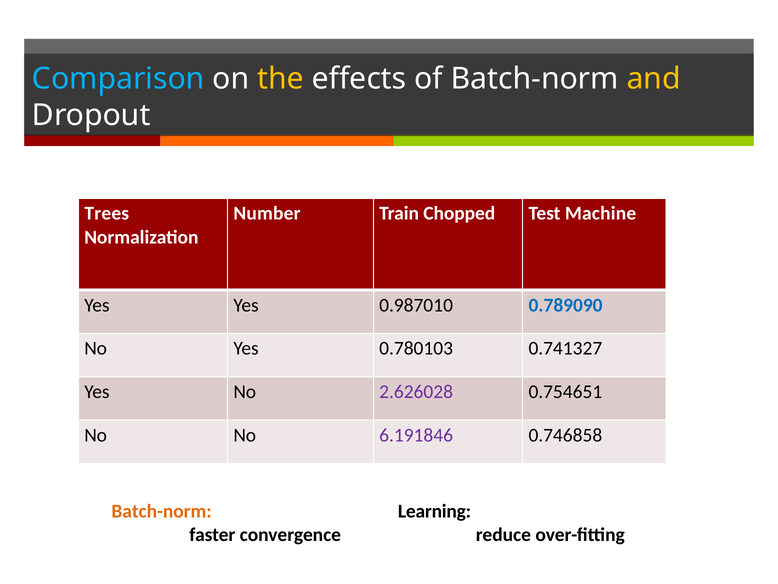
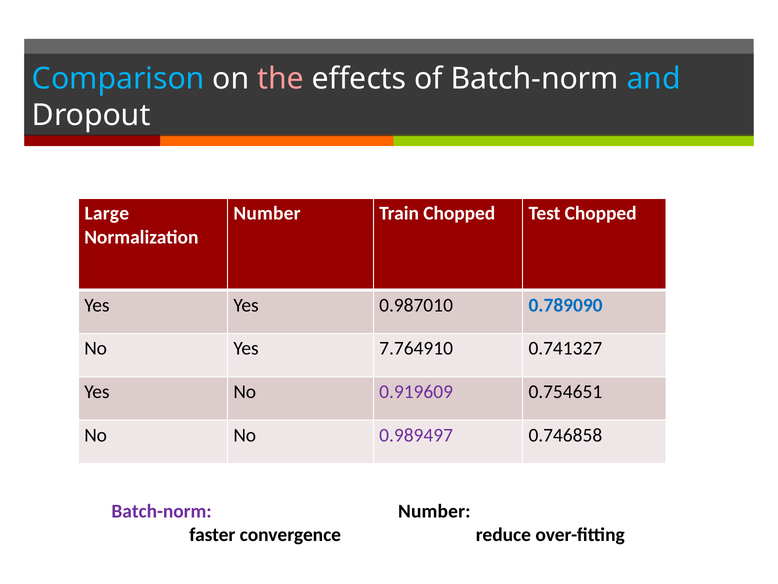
the colour: yellow -> pink (281, 79)
and colour: yellow -> light blue (654, 79)
Trees: Trees -> Large (107, 213)
Test Machine: Machine -> Chopped (601, 213)
0.780103: 0.780103 -> 7.764910 (416, 348)
2.626028: 2.626028 -> 0.919609 (416, 392)
6.191846: 6.191846 -> 0.989497 (416, 435)
Batch-norm colour: orange -> purple (162, 511)
Learning: Learning -> Number (434, 511)
